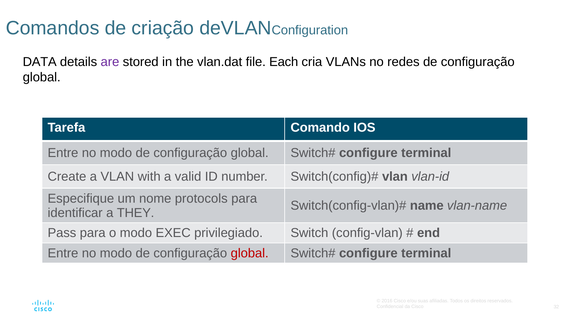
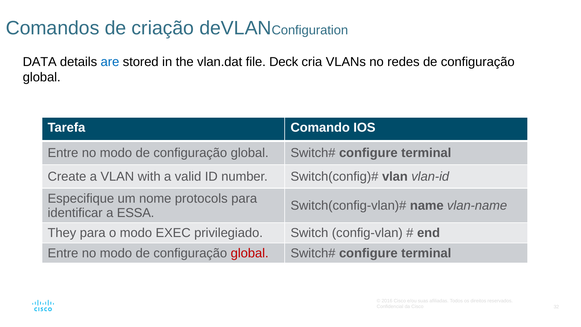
are colour: purple -> blue (110, 62)
Each: Each -> Deck (284, 62)
THEY: THEY -> ESSA (136, 213)
Pass: Pass -> They (62, 233)
